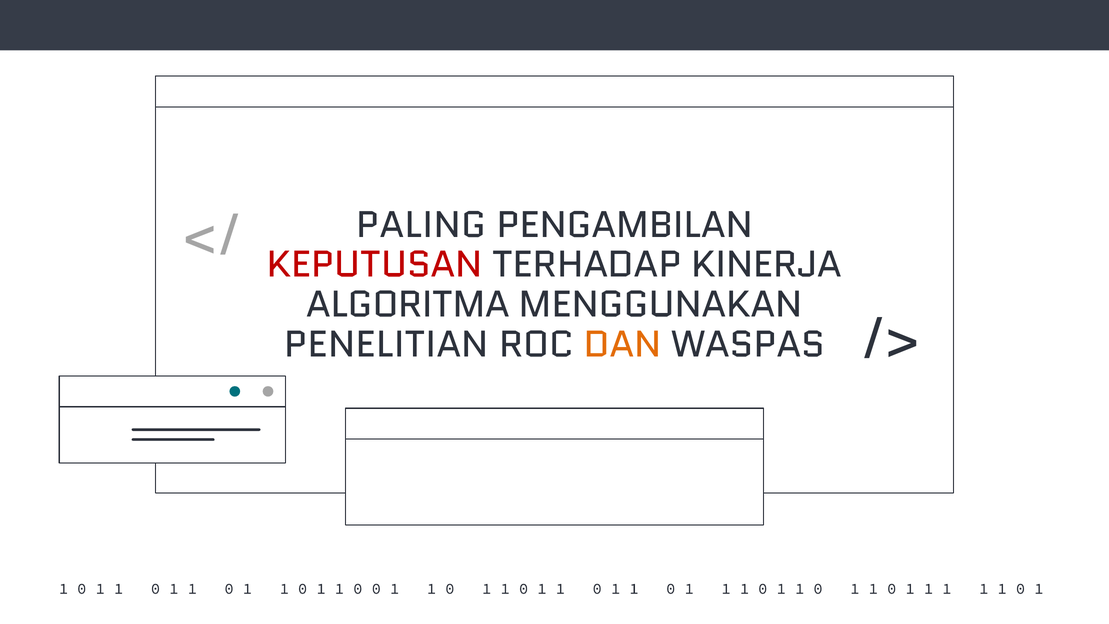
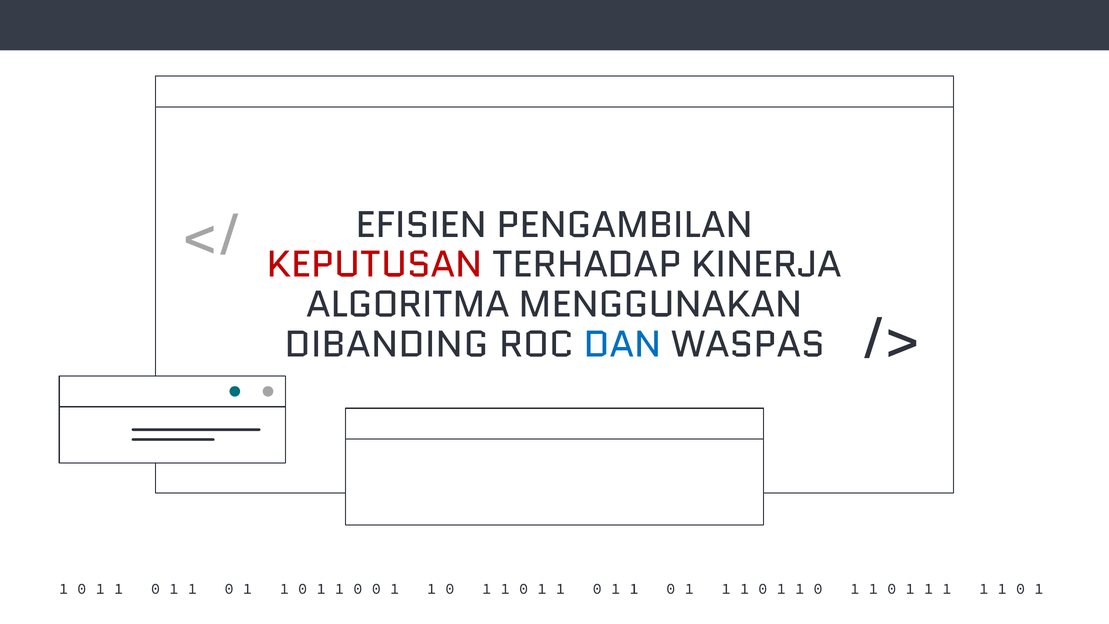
PALING: PALING -> EFISIEN (422, 225)
PENELITIAN: PENELITIAN -> DIBANDING (387, 345)
DAN colour: orange -> blue (622, 345)
